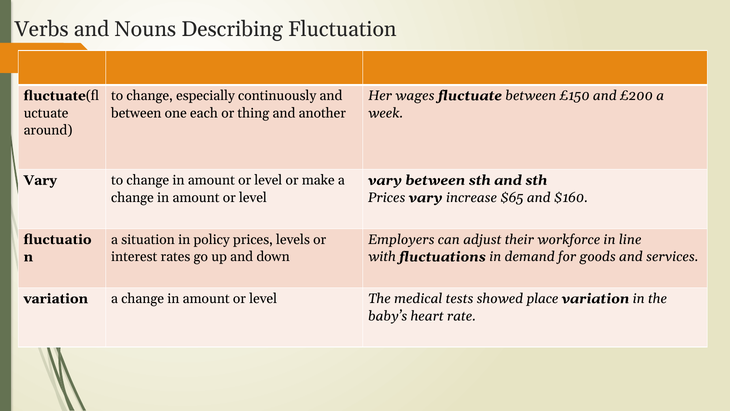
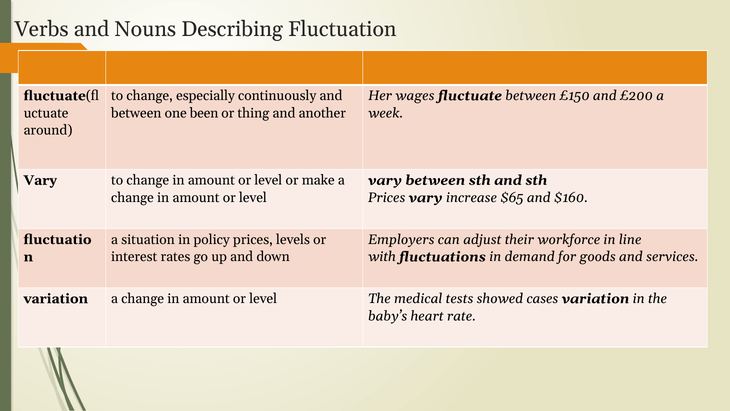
each: each -> been (204, 113)
place: place -> cases (542, 298)
